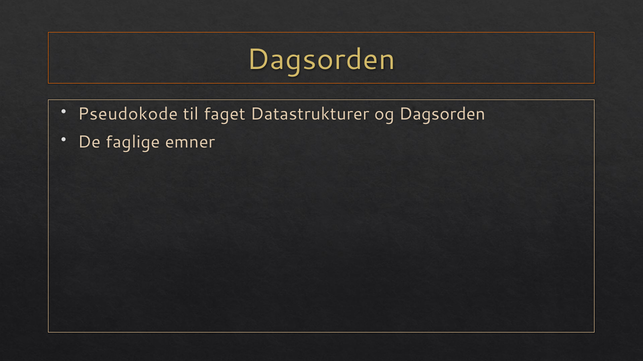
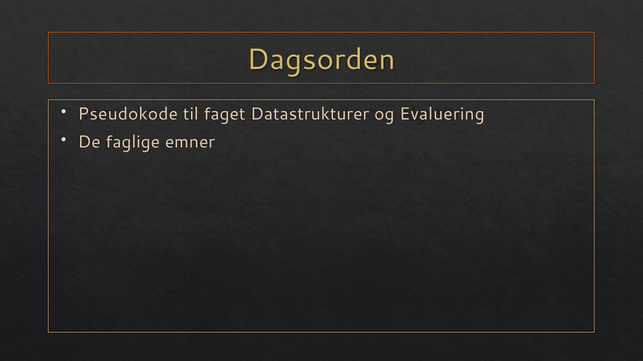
og Dagsorden: Dagsorden -> Evaluering (442, 114)
